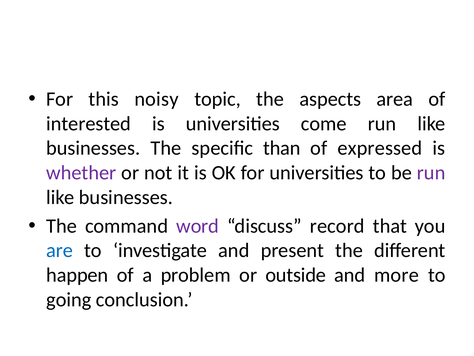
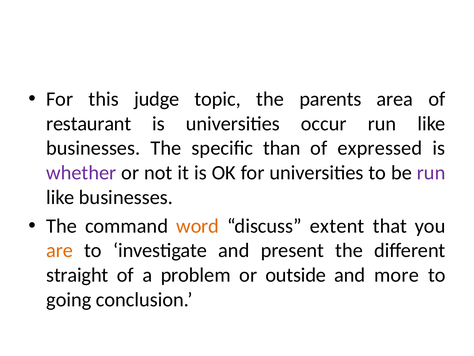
noisy: noisy -> judge (157, 99)
aspects: aspects -> parents (330, 99)
interested: interested -> restaurant (89, 124)
come: come -> occur (324, 124)
word colour: purple -> orange (198, 226)
record: record -> extent (337, 226)
are colour: blue -> orange (60, 250)
happen: happen -> straight (77, 275)
